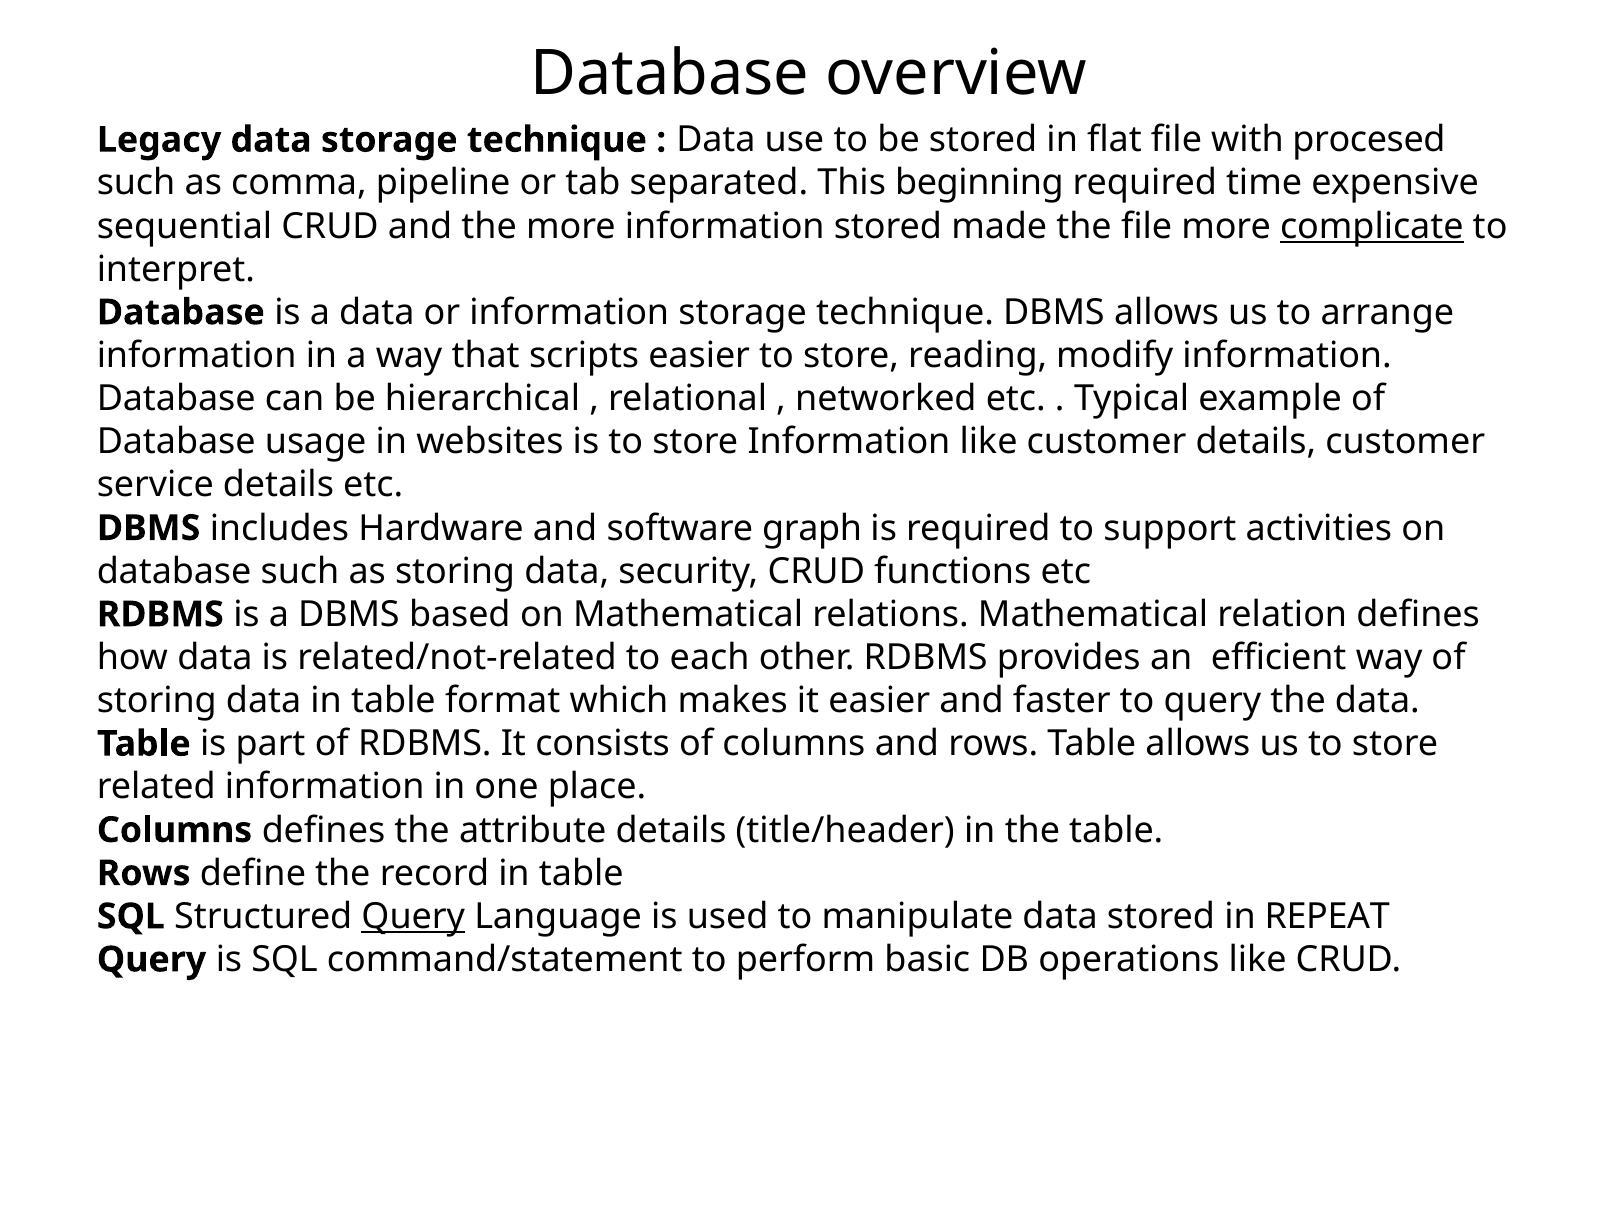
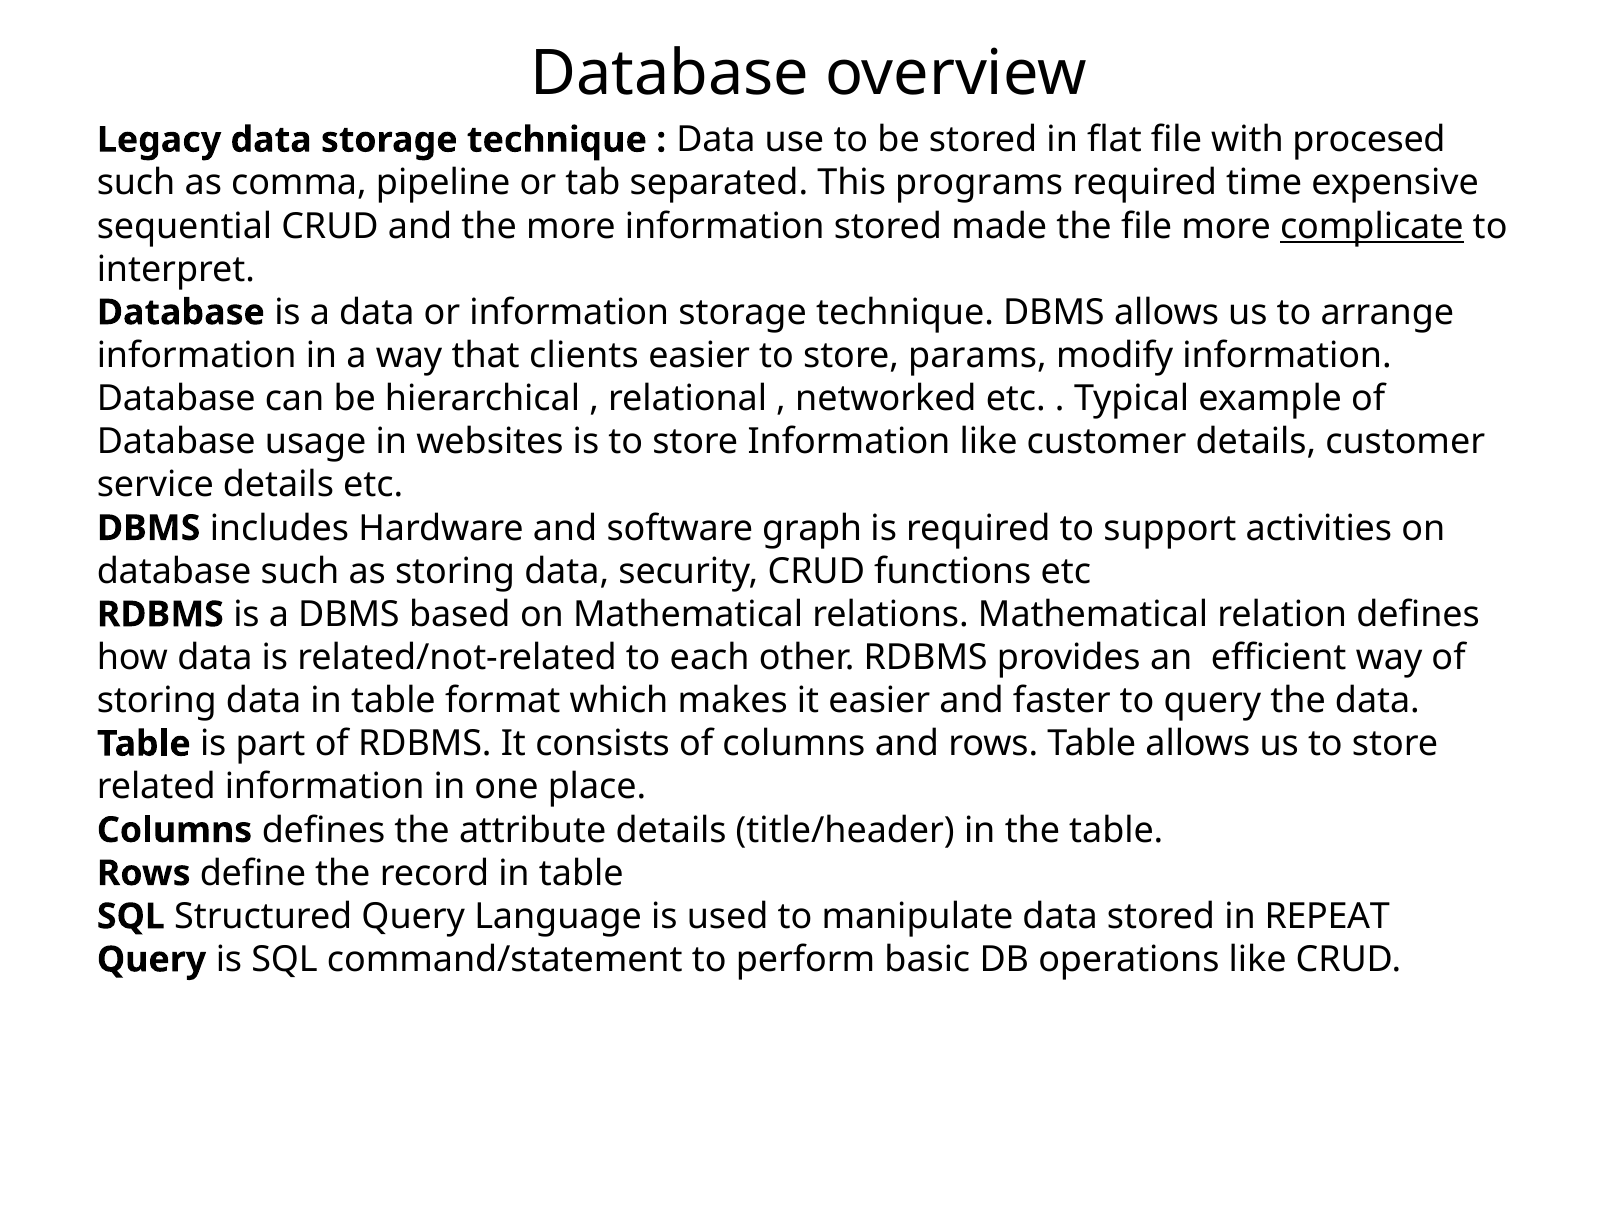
beginning: beginning -> programs (979, 183)
scripts: scripts -> clients (584, 355)
reading: reading -> params (977, 355)
Query underline: present -> none (413, 916)
